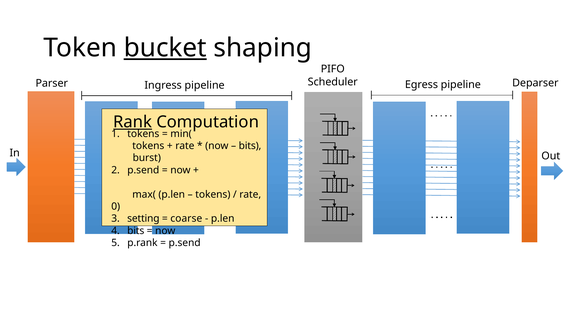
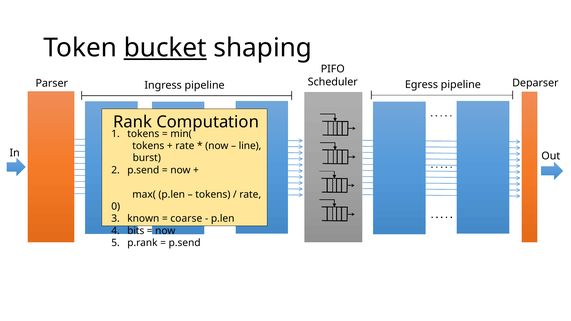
Rank underline: present -> none (133, 122)
bits: bits -> line (250, 146)
setting: setting -> known (143, 219)
